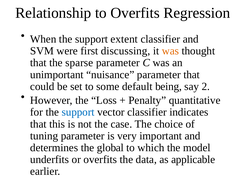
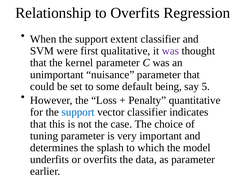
discussing: discussing -> qualitative (126, 51)
was colour: orange -> purple (170, 51)
sparse: sparse -> kernel (79, 63)
2: 2 -> 5 (206, 86)
global: global -> splash (110, 147)
as applicable: applicable -> parameter (193, 159)
